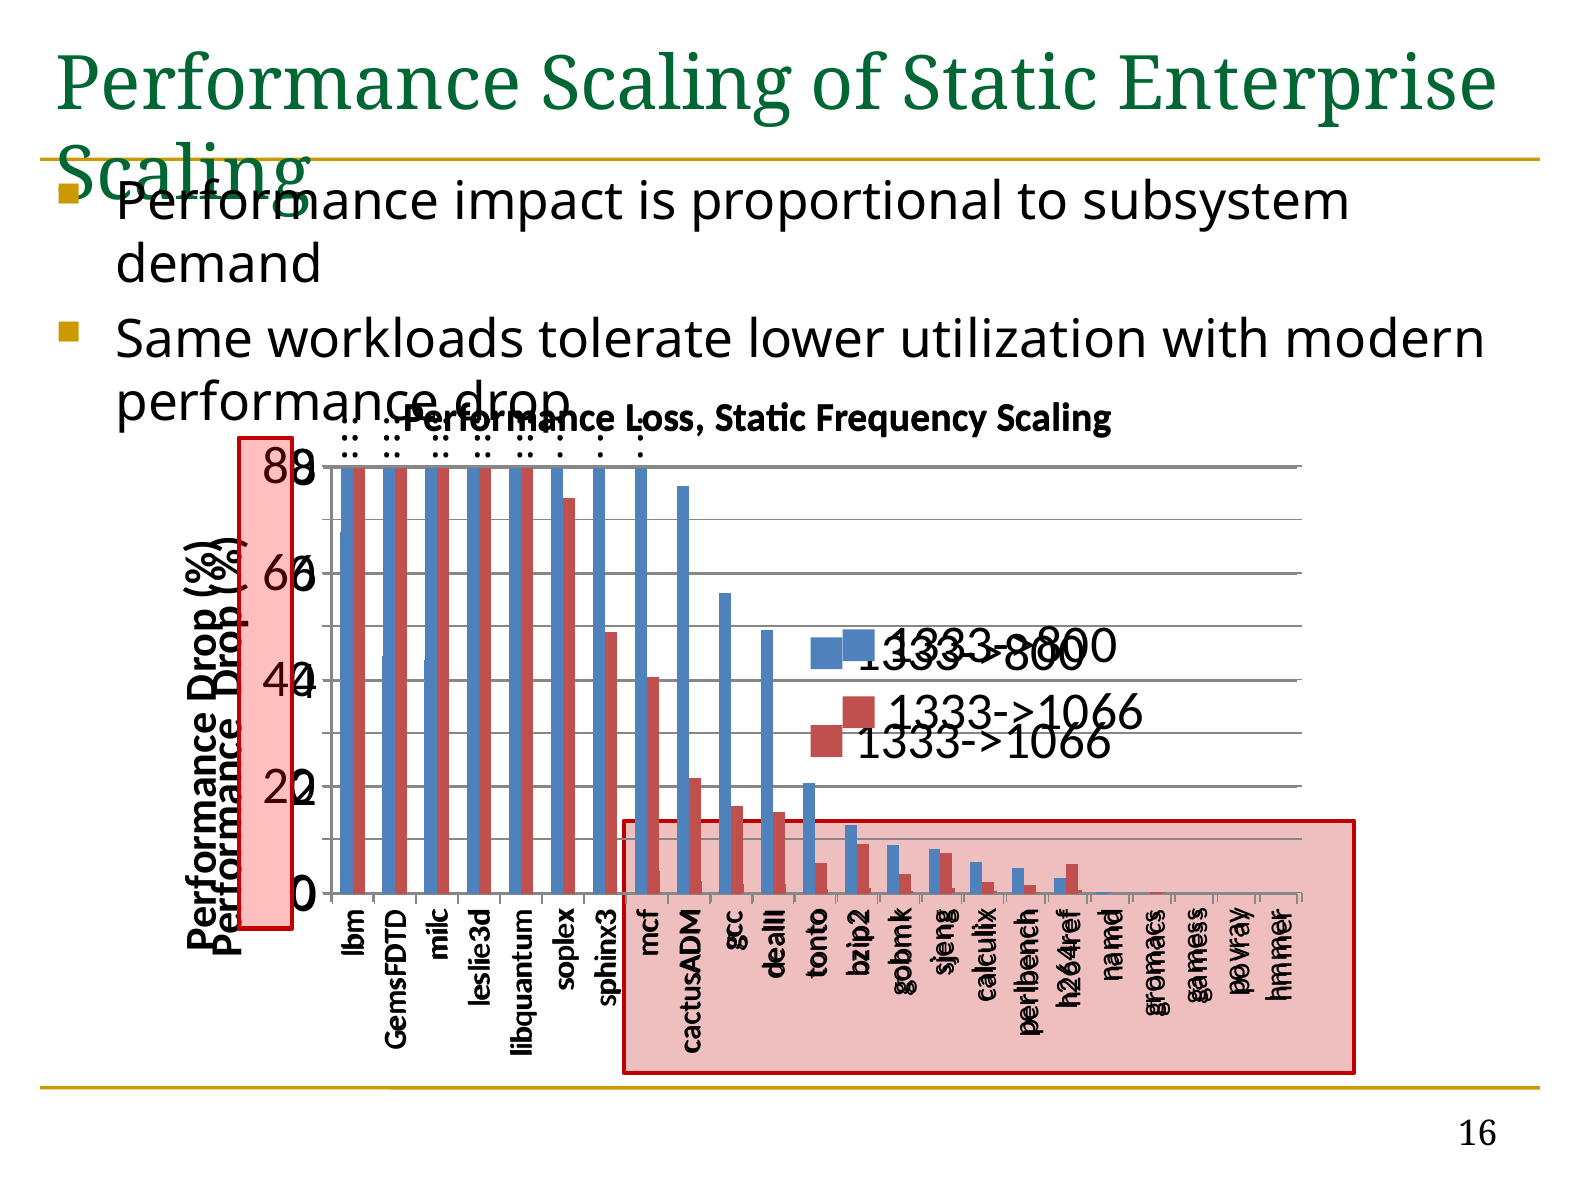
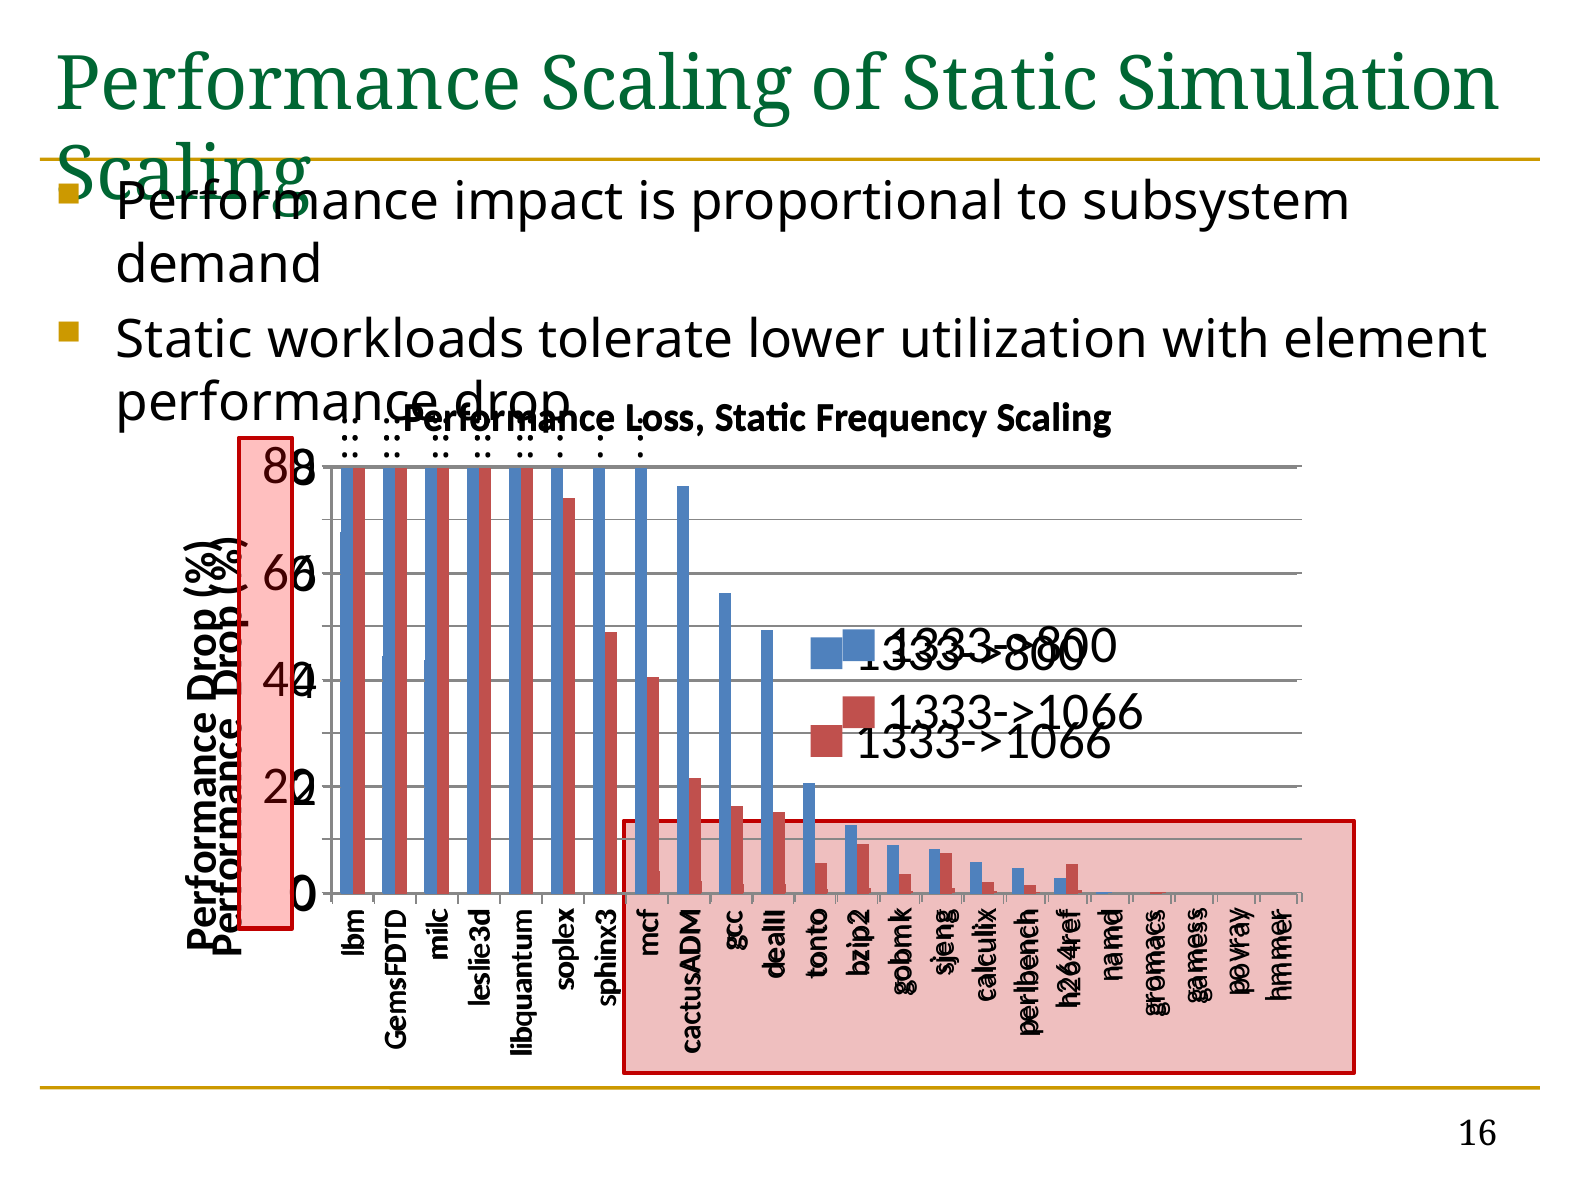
Enterprise: Enterprise -> Simulation (1309, 85)
Same: Same -> Static (184, 340)
modern: modern -> element (1386, 340)
